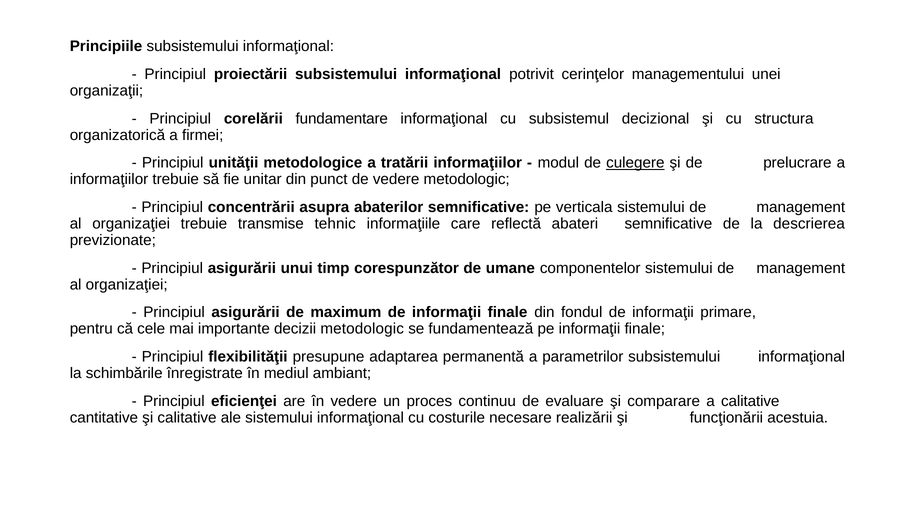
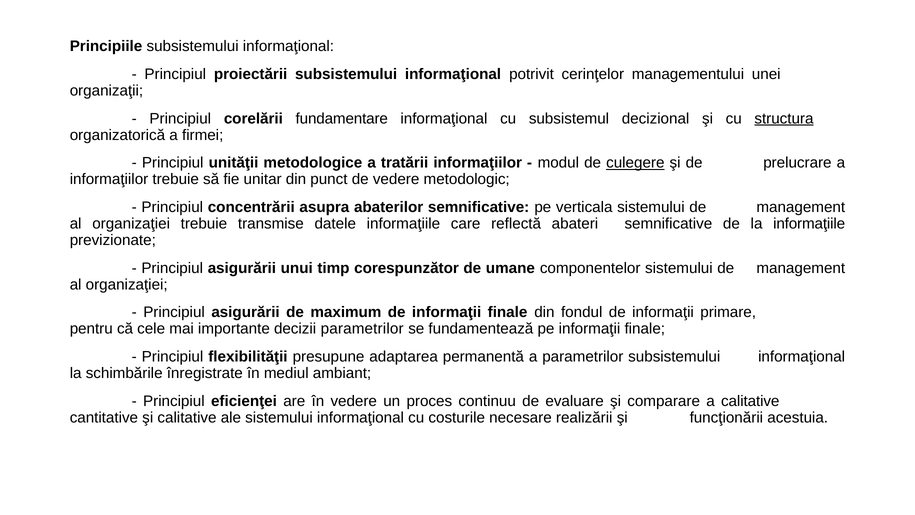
structura underline: none -> present (784, 118)
tehnic: tehnic -> datele (335, 224)
la descrierea: descrierea -> informaţiile (809, 224)
decizii metodologic: metodologic -> parametrilor (362, 329)
